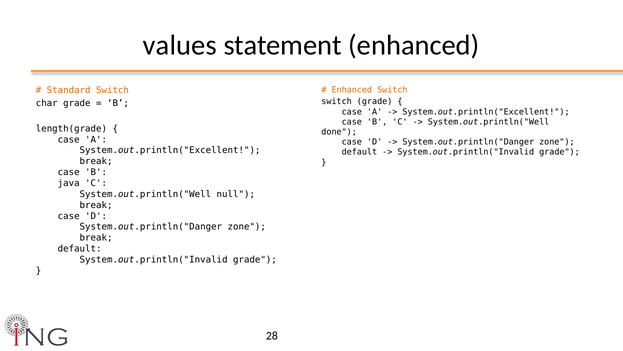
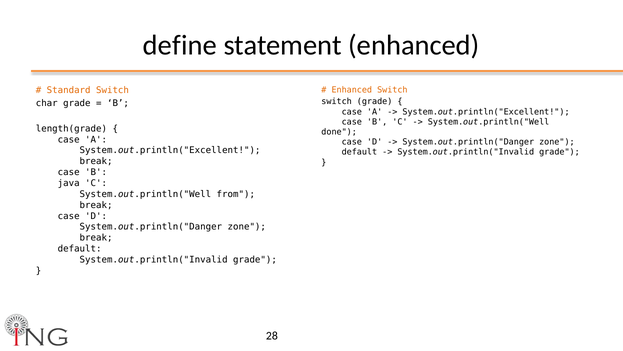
values: values -> define (180, 45)
null: null -> from (236, 194)
